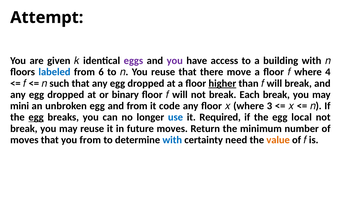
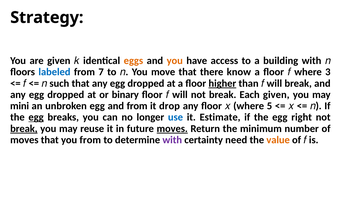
Attempt: Attempt -> Strategy (47, 17)
eggs colour: purple -> orange (133, 61)
you colour: purple -> orange (175, 61)
6: 6 -> 7 (101, 72)
You reuse: reuse -> move (163, 72)
move: move -> know (239, 72)
4: 4 -> 3 (328, 72)
Each break: break -> given (276, 94)
code: code -> drop (169, 106)
3: 3 -> 5 (269, 106)
Required: Required -> Estimate (220, 117)
local: local -> right (302, 117)
break underline: none -> present (24, 128)
moves underline: none -> present (172, 128)
with colour: blue -> purple (172, 139)
